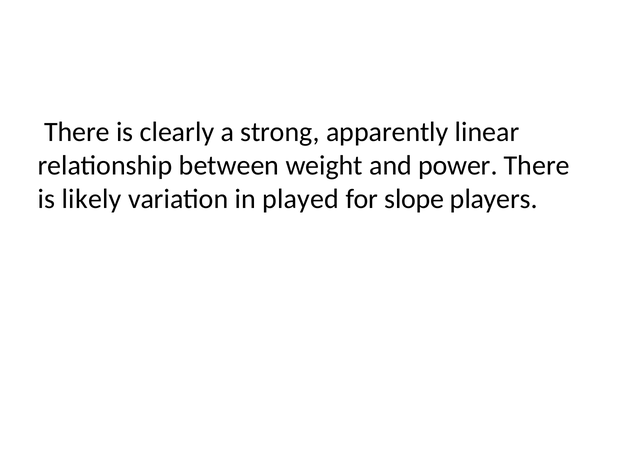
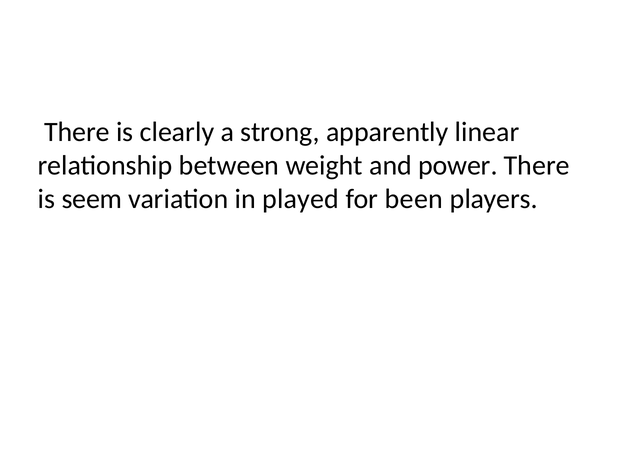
likely: likely -> seem (92, 199)
slope: slope -> been (414, 199)
